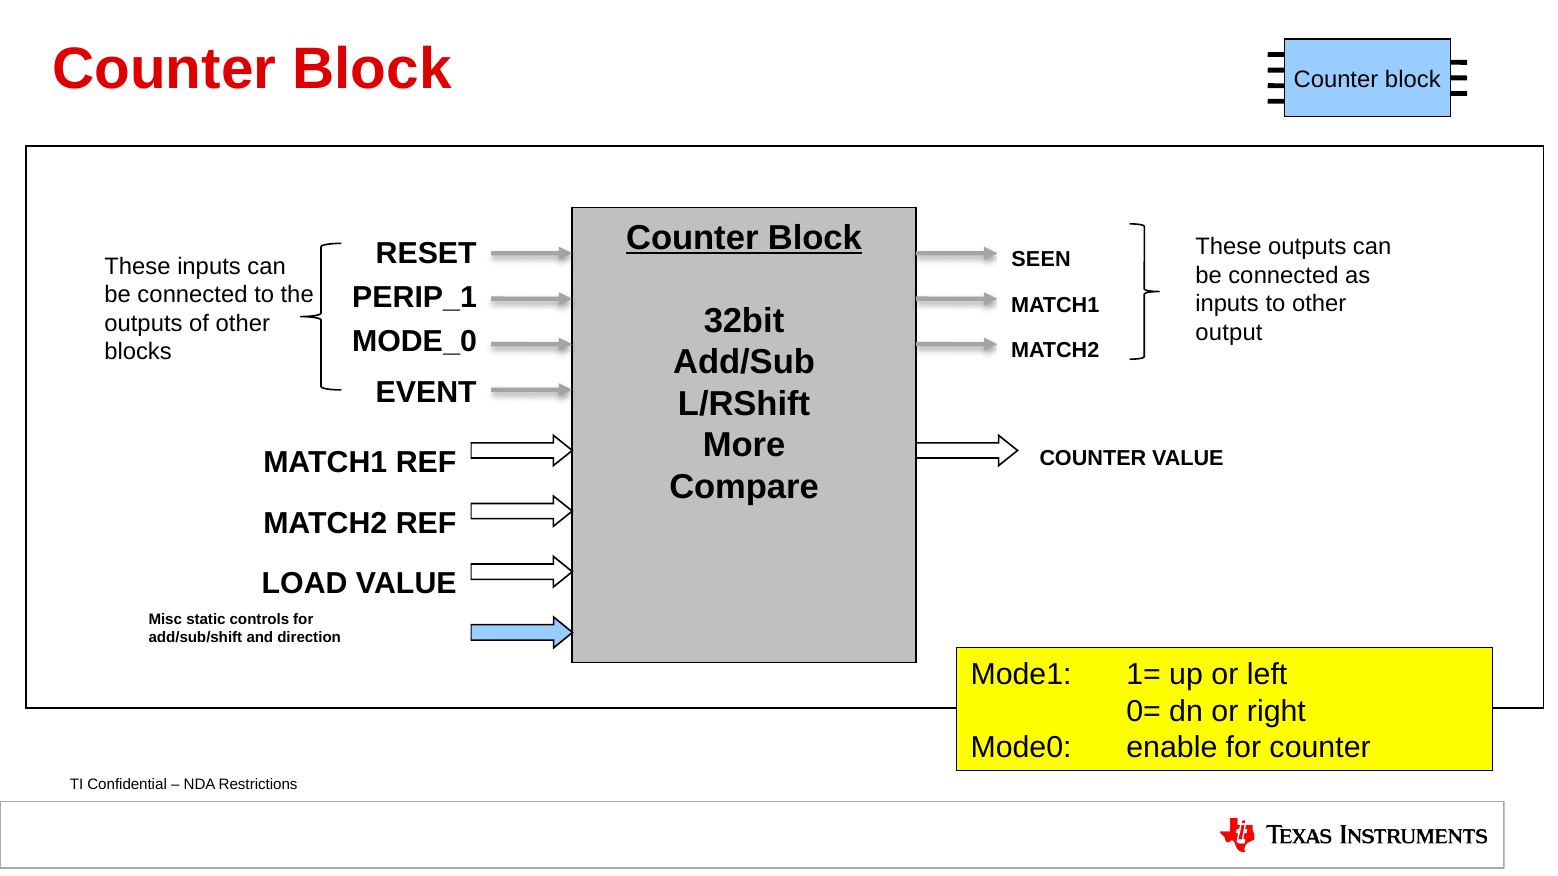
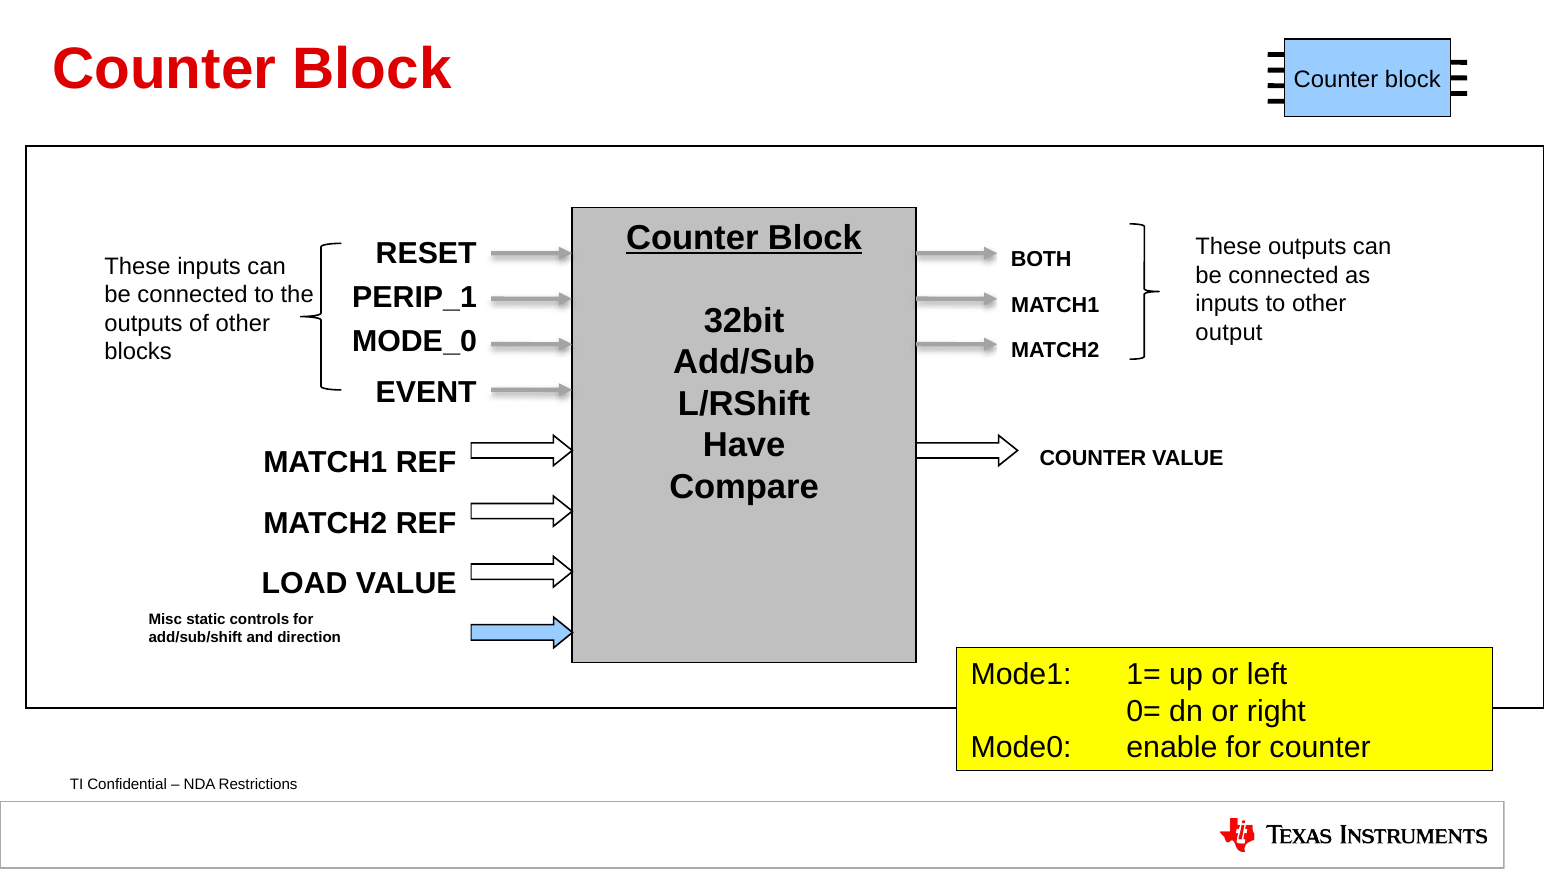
SEEN: SEEN -> BOTH (1041, 260)
More: More -> Have (744, 445)
